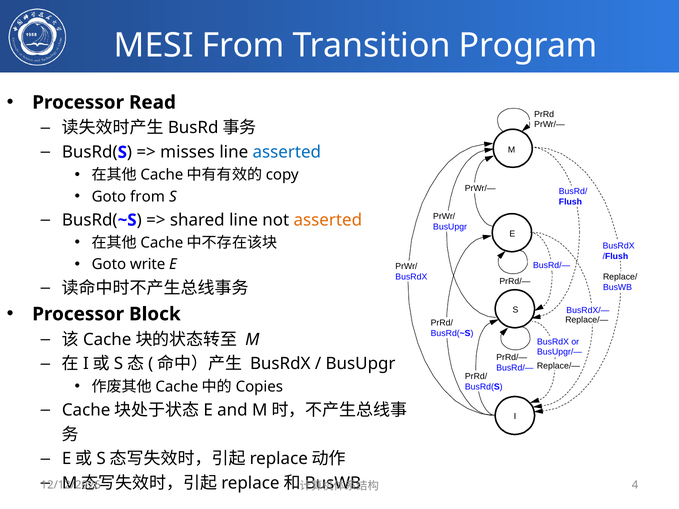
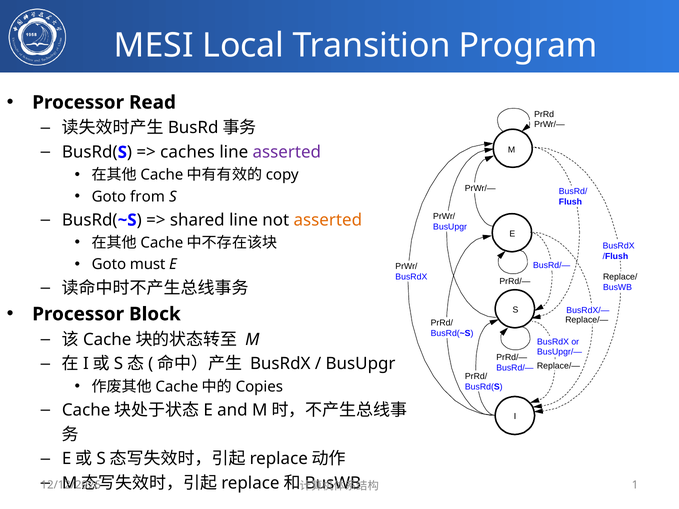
MESI From: From -> Local (243, 46)
misses: misses -> caches (188, 152)
asserted colour: blue -> purple (287, 152)
write: write -> must (148, 265)
4: 4 -> 1 (635, 485)
